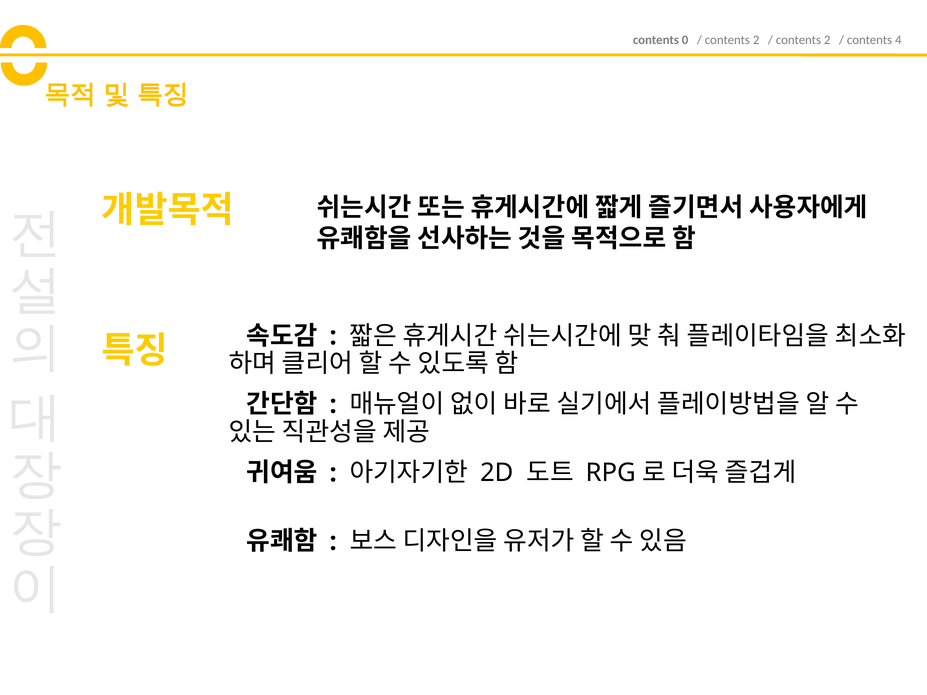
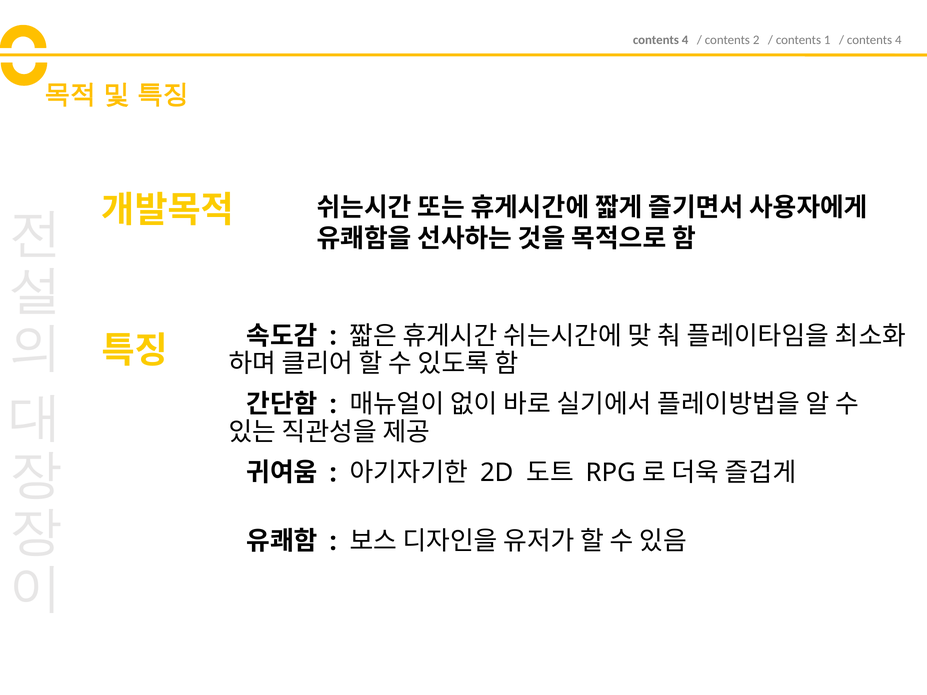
0: 0 -> 4 (685, 40)
2: 2 -> 1 (827, 40)
